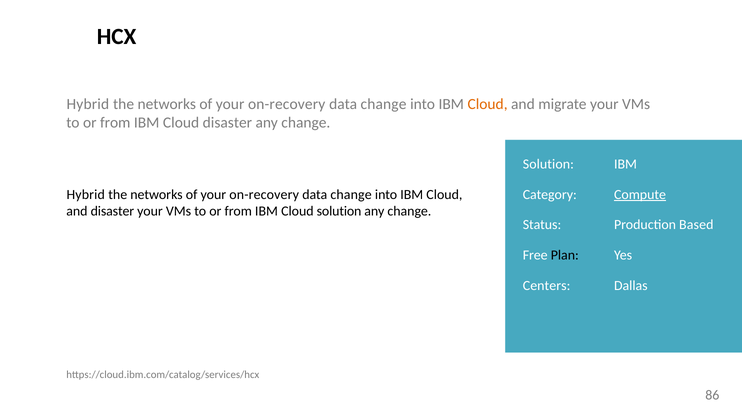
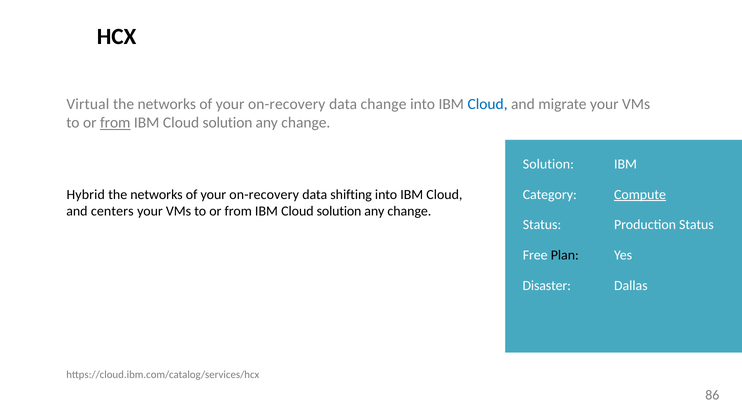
Hybrid: Hybrid -> Virtual (88, 104)
Cloud colour: orange -> blue (488, 104)
from underline: none -> present (115, 123)
disaster: disaster -> solution (227, 123)
change: change -> shifting (351, 195)
and disaster: disaster -> centers (112, 211)
Production Based: Based -> Status (696, 225)
Centers: Centers -> Disaster (547, 286)
